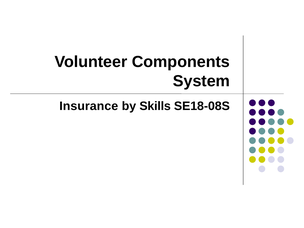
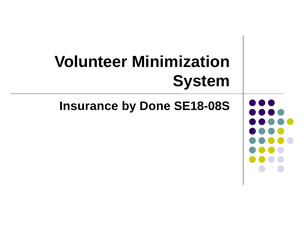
Components: Components -> Minimization (181, 62)
Skills: Skills -> Done (155, 106)
